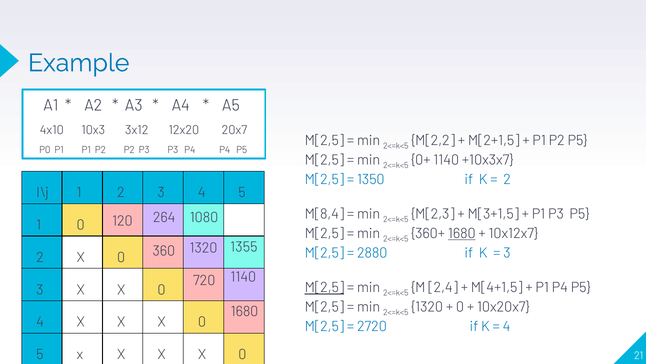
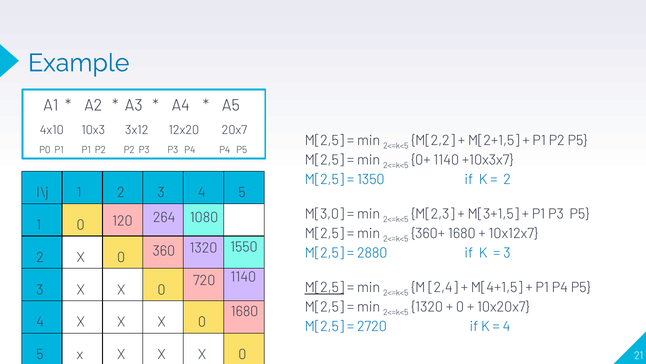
M[8,4: M[8,4 -> M[3,0 (324, 214)
1680 underline: present -> none (462, 233)
1355: 1355 -> 1550 (244, 246)
